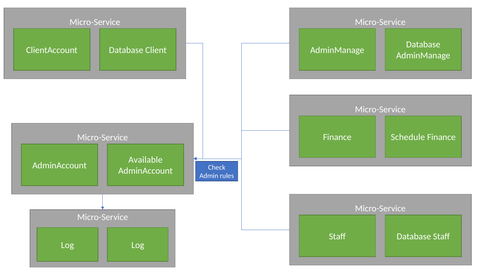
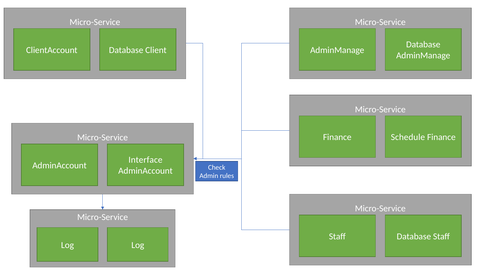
Available: Available -> Interface (145, 160)
